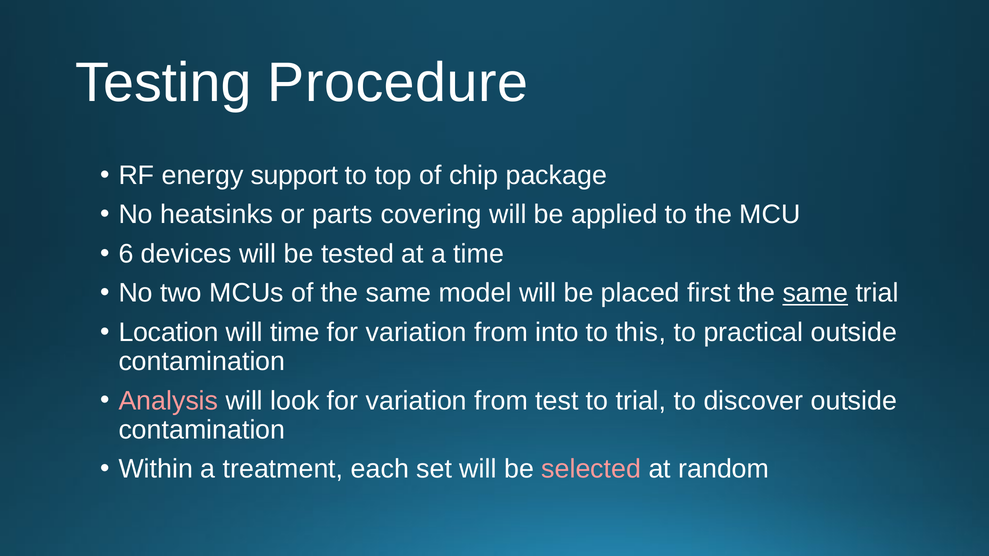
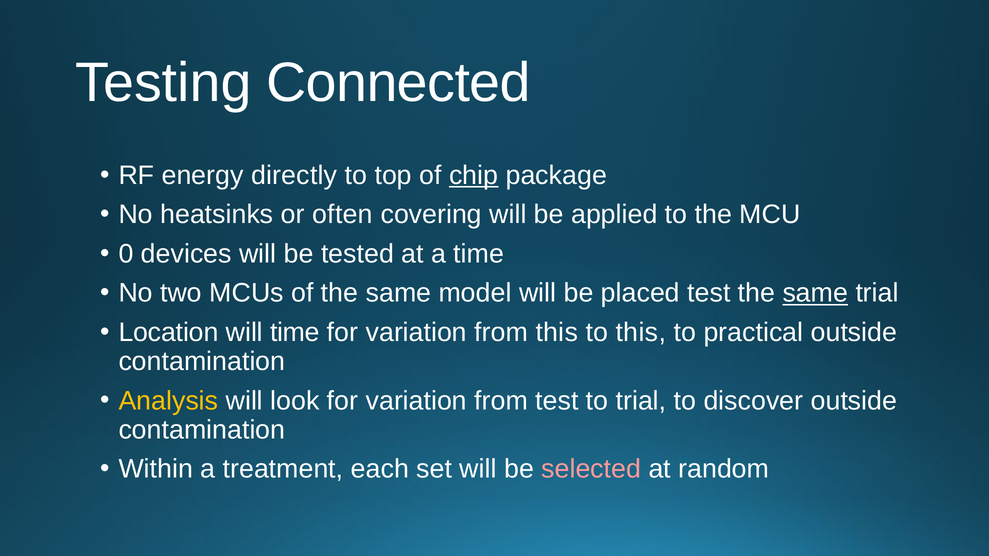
Procedure: Procedure -> Connected (398, 83)
support: support -> directly (294, 175)
chip underline: none -> present (474, 175)
parts: parts -> often (342, 215)
6: 6 -> 0 (126, 254)
placed first: first -> test (709, 293)
from into: into -> this (557, 333)
Analysis colour: pink -> yellow (168, 401)
